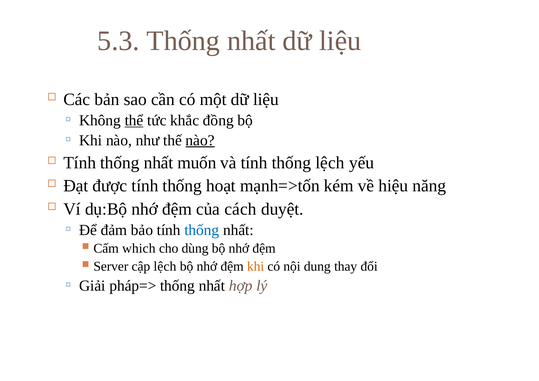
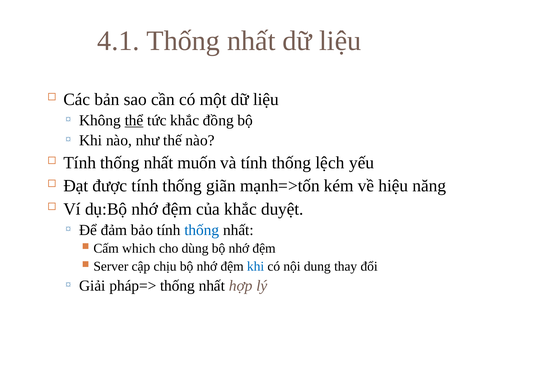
5.3: 5.3 -> 4.1 (118, 41)
nào underline: present -> none (200, 140)
hoạt: hoạt -> giãn (221, 186)
của cách: cách -> khắc (241, 209)
cập lệch: lệch -> chịu (165, 266)
khi colour: orange -> blue (256, 266)
